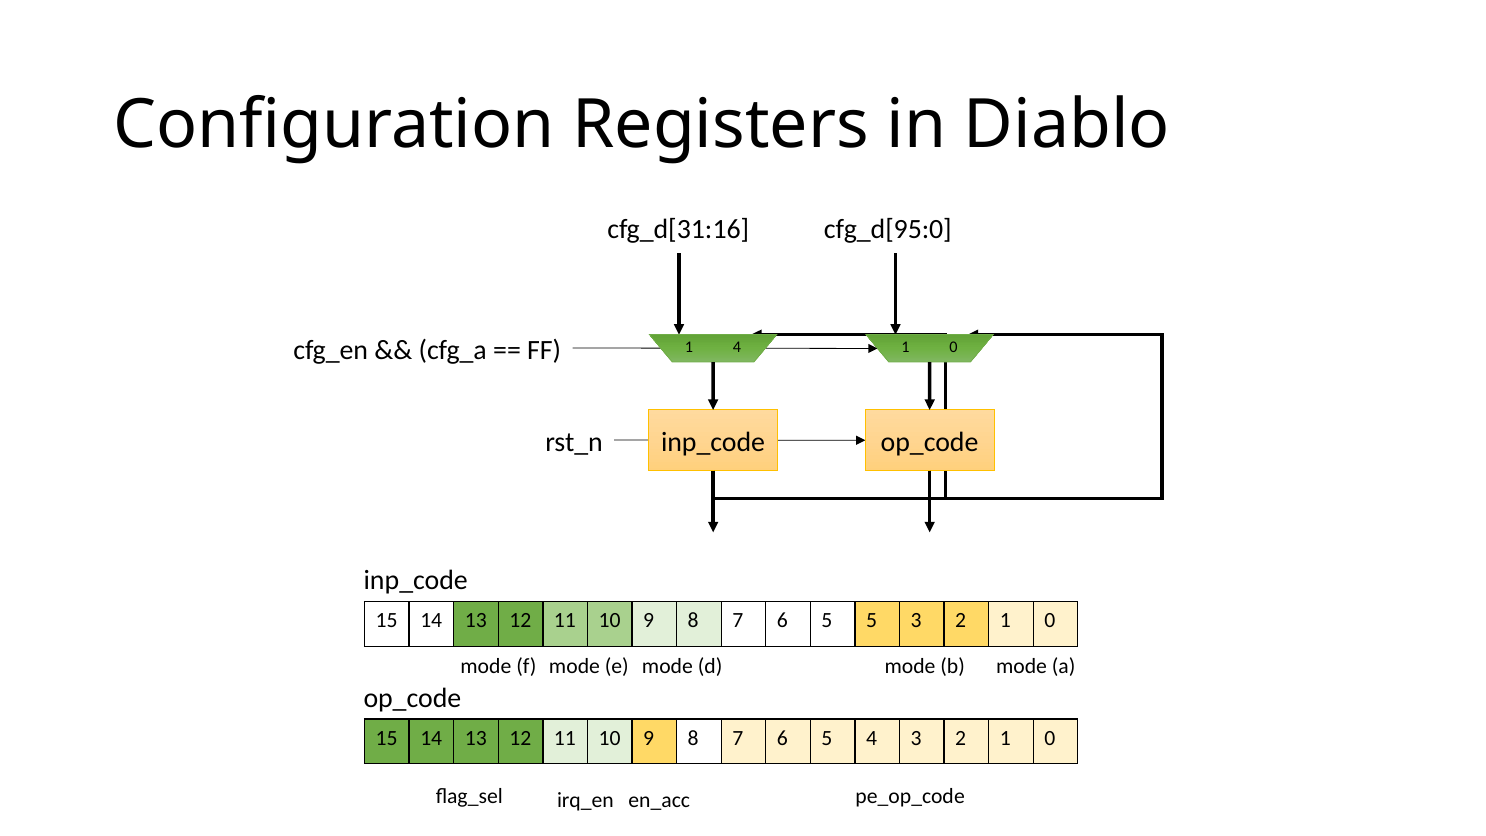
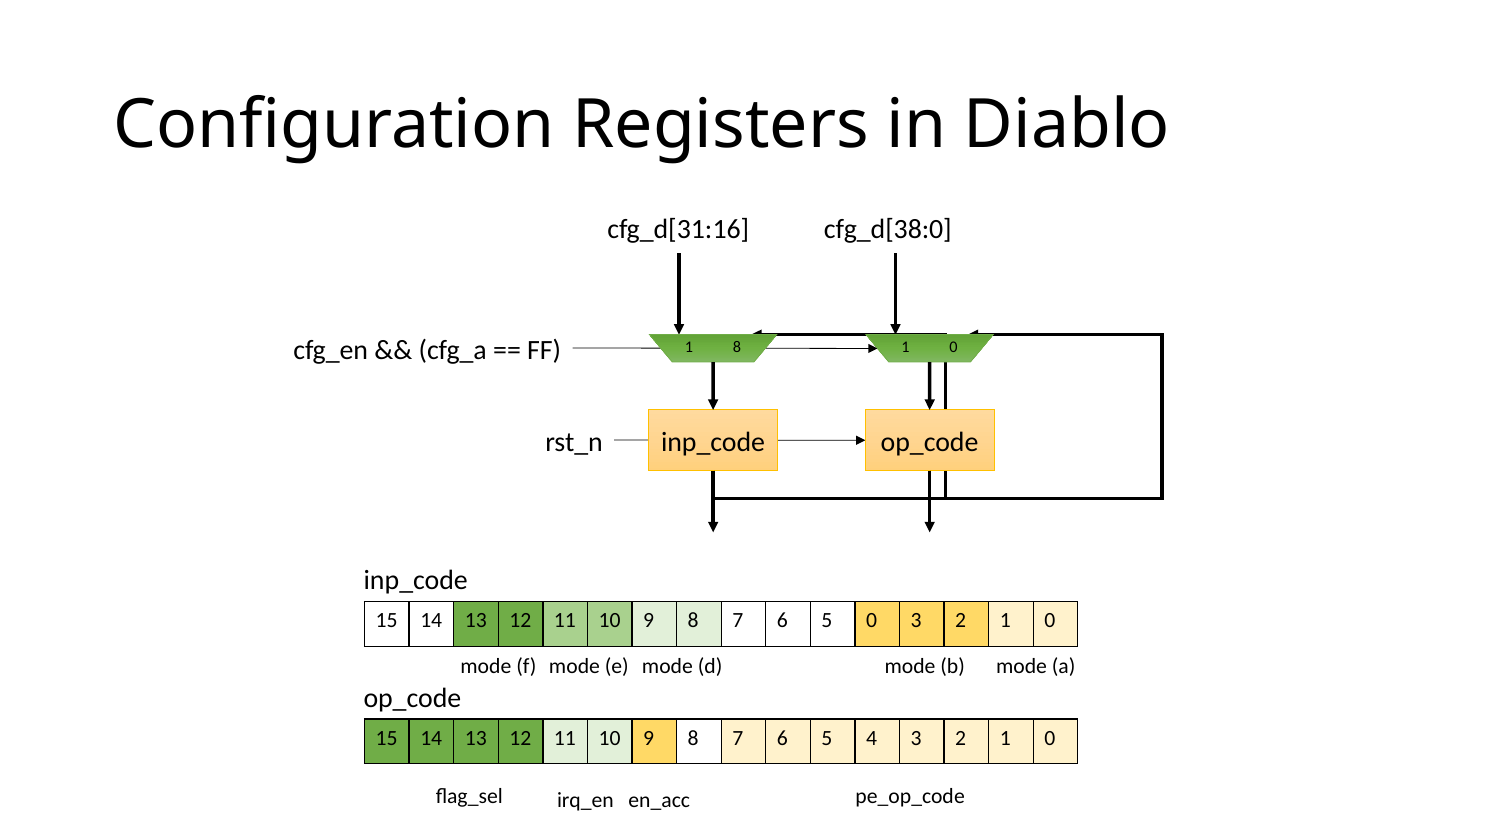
cfg_d[95:0: cfg_d[95:0 -> cfg_d[38:0 (888, 229)
1 4: 4 -> 8 (737, 347)
5 5: 5 -> 0 (872, 621)
